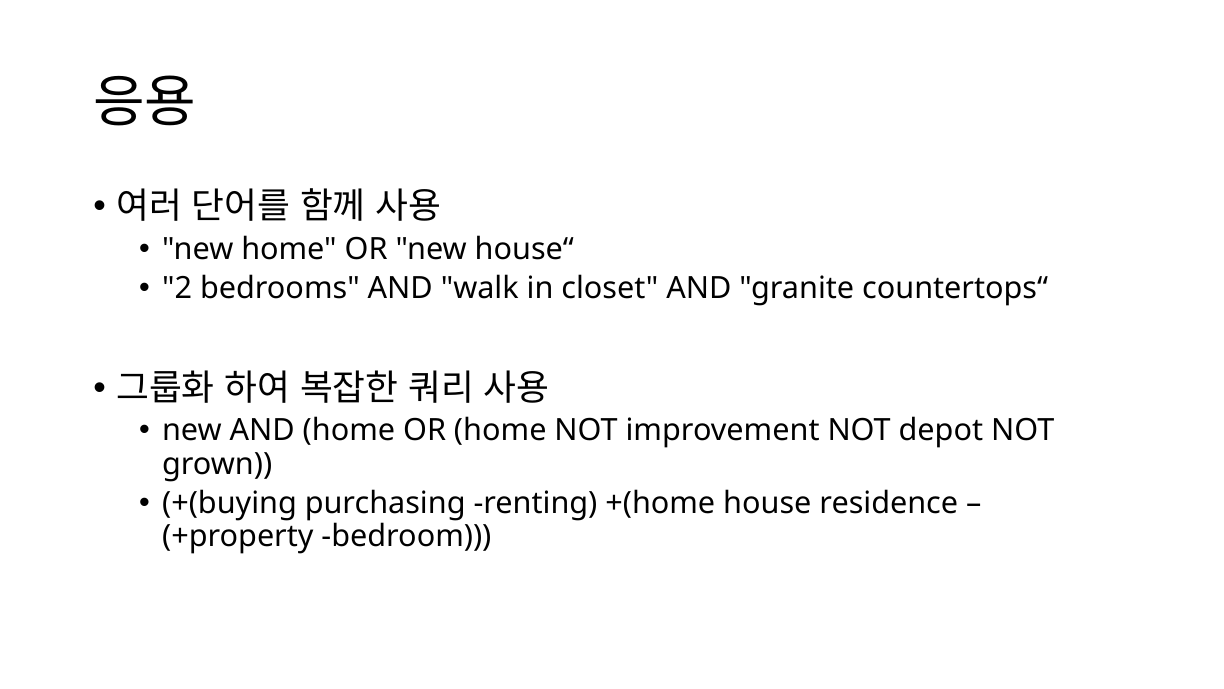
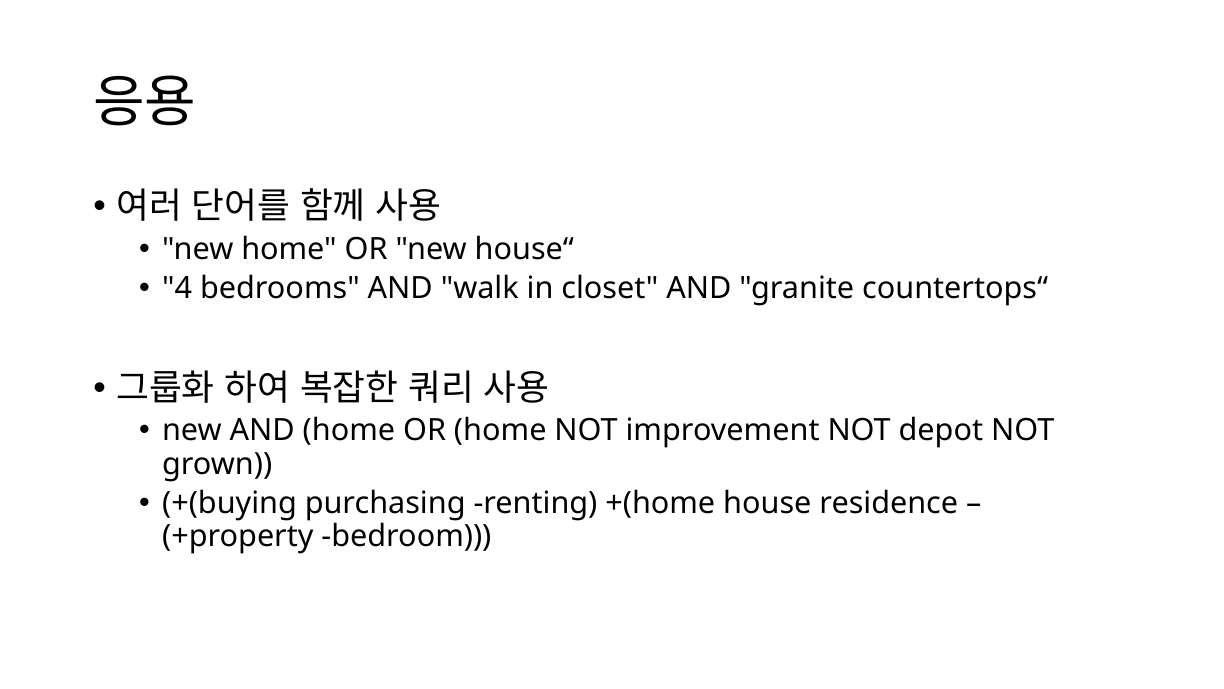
2: 2 -> 4 (177, 289)
